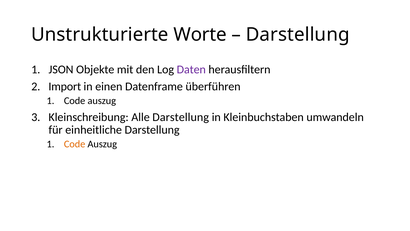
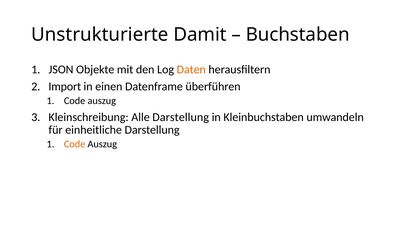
Worte: Worte -> Damit (200, 34)
Darstellung: Darstellung -> Buchstaben (298, 34)
Daten colour: purple -> orange (191, 69)
